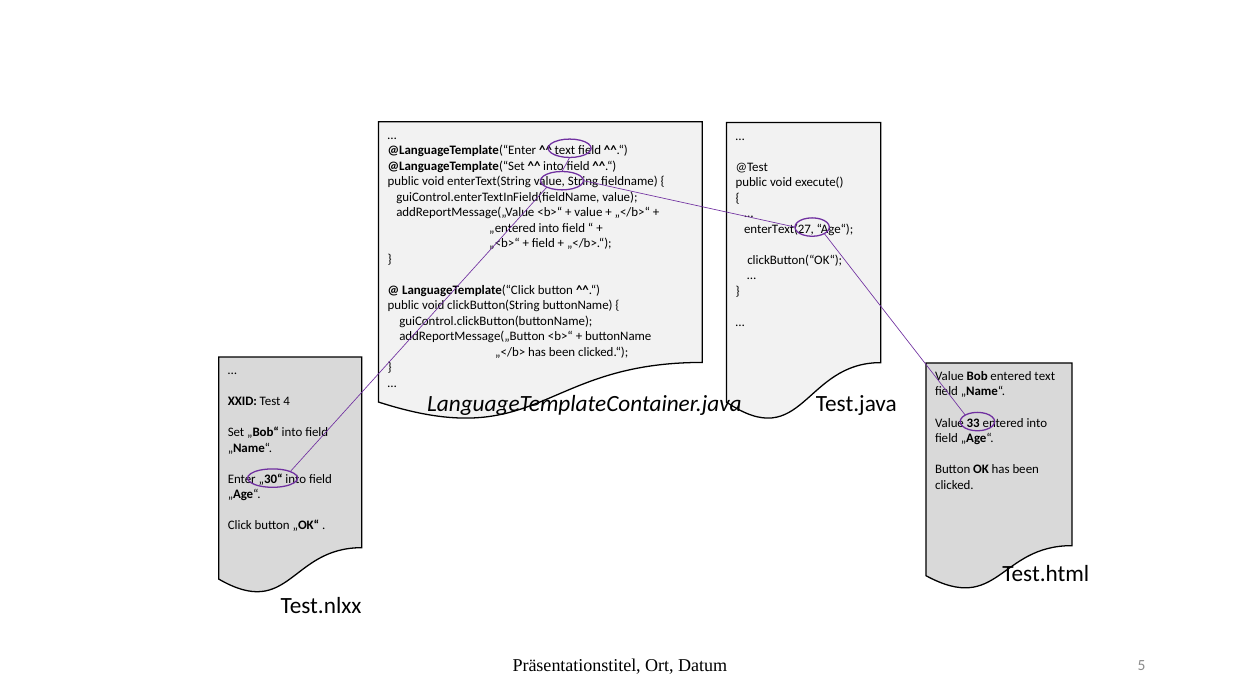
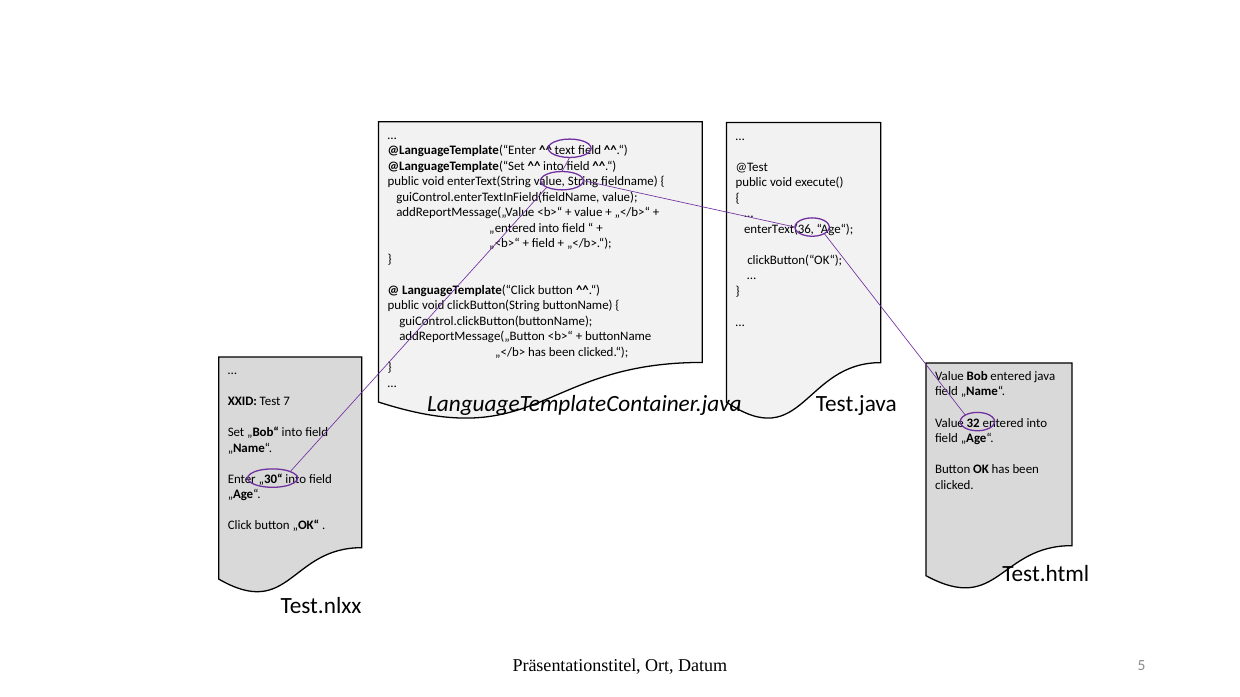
enterText(27: enterText(27 -> enterText(36 (779, 229)
entered text: text -> java (1045, 376)
4: 4 -> 7 (287, 402)
33: 33 -> 32 (973, 423)
